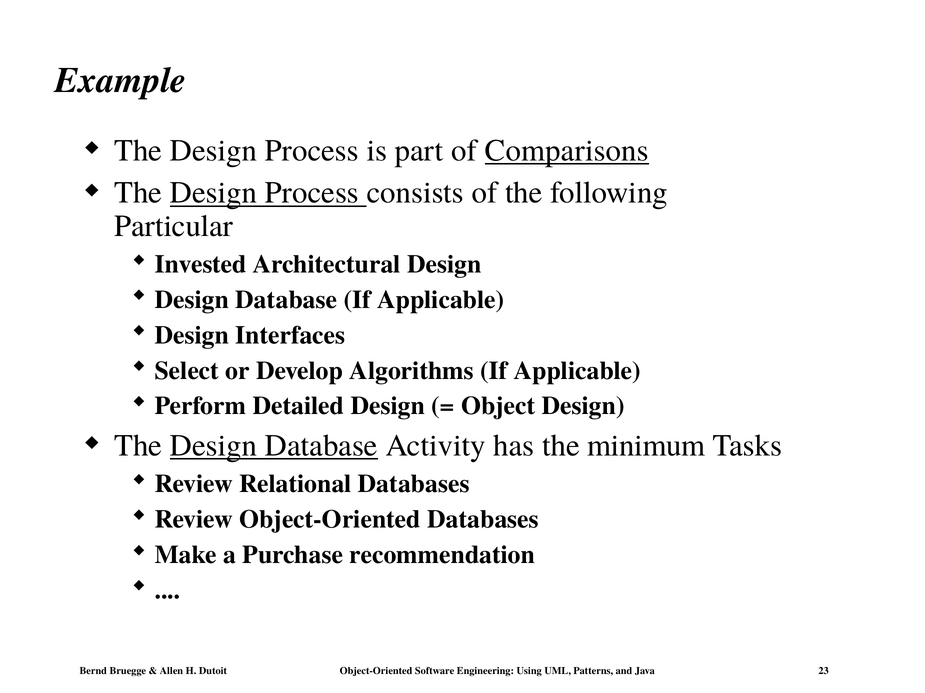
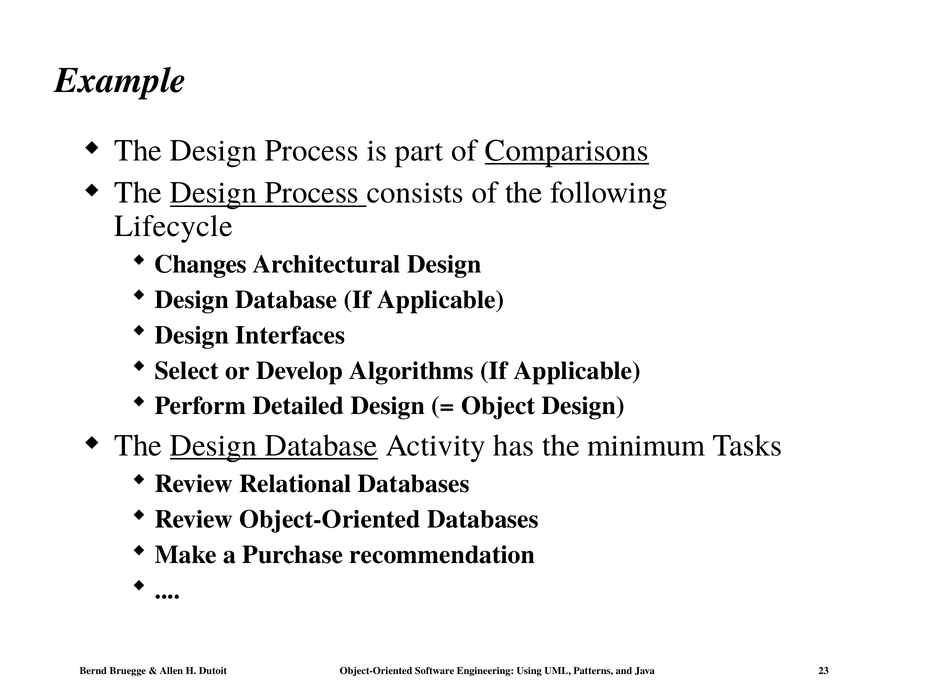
Particular: Particular -> Lifecycle (174, 226)
Invested: Invested -> Changes (201, 265)
